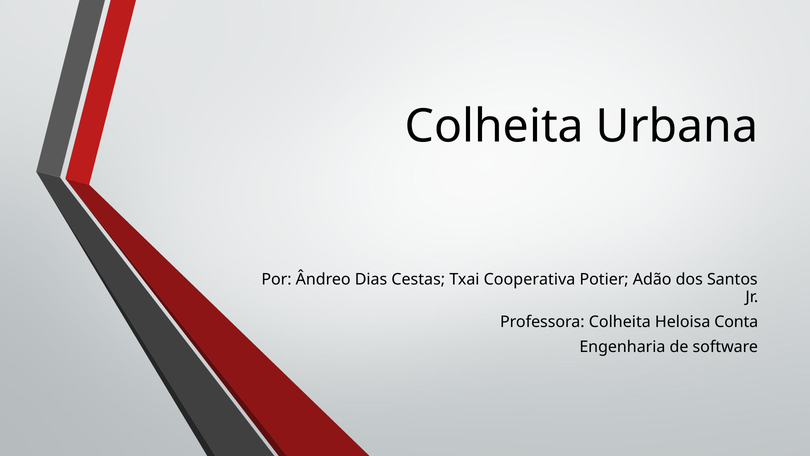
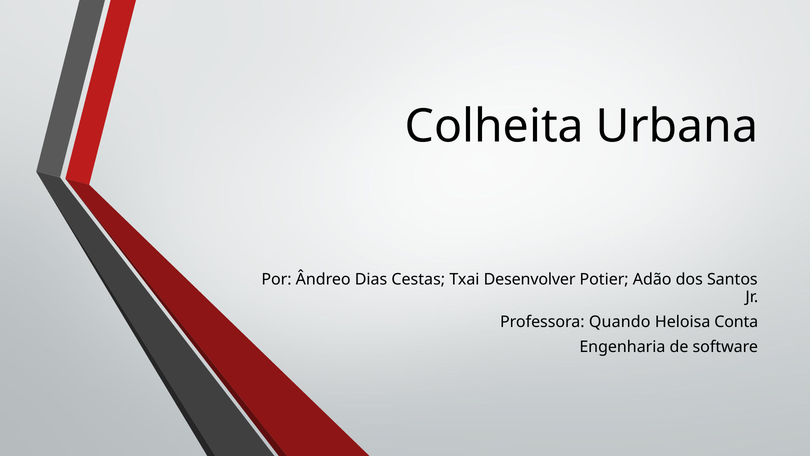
Cooperativa: Cooperativa -> Desenvolver (530, 279)
Professora Colheita: Colheita -> Quando (620, 322)
